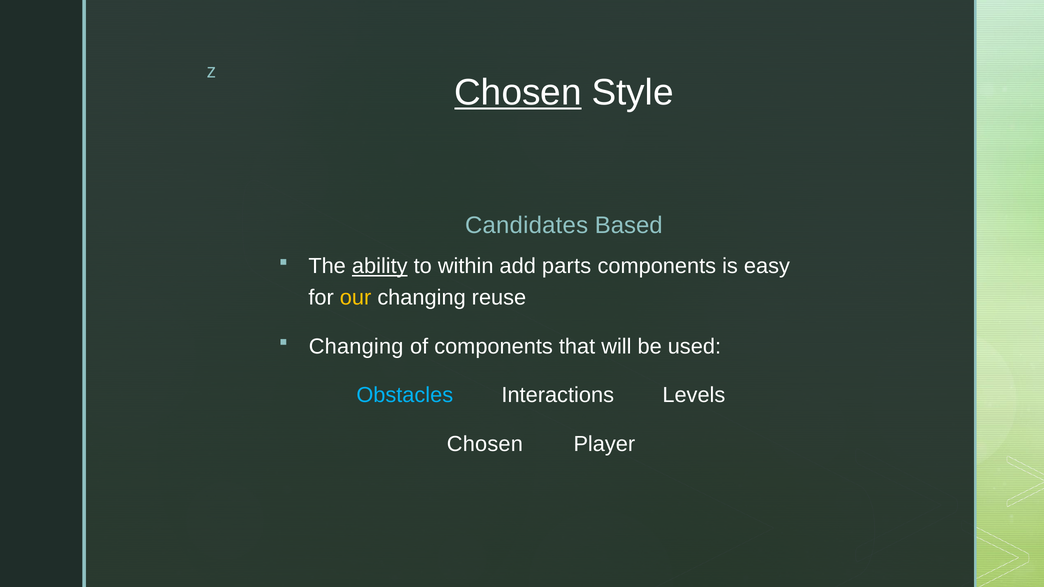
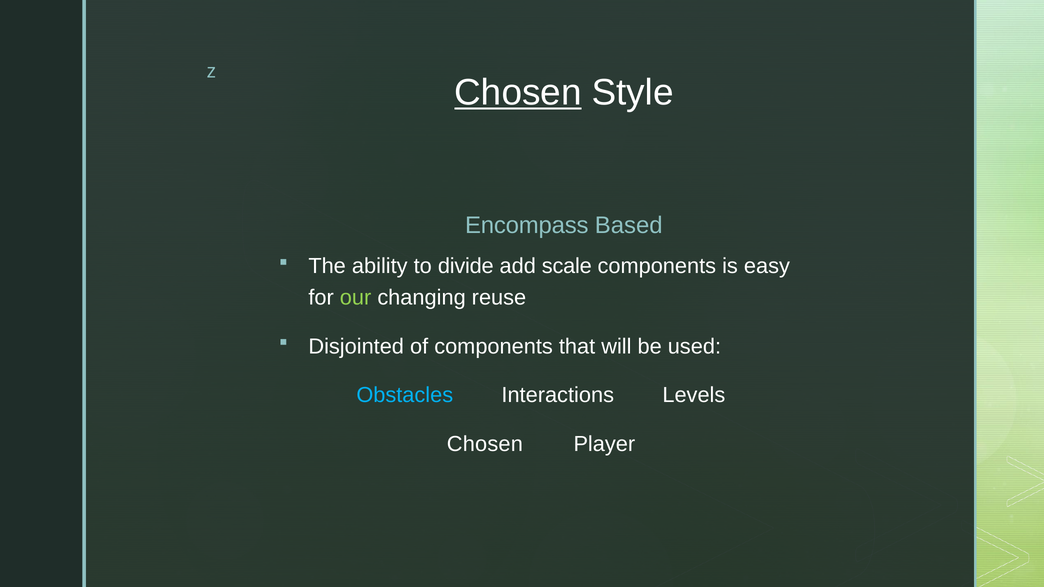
Candidates: Candidates -> Encompass (527, 226)
ability underline: present -> none (380, 266)
within: within -> divide (466, 266)
parts: parts -> scale (567, 266)
our colour: yellow -> light green (356, 298)
Changing: Changing -> Disjointed (356, 347)
